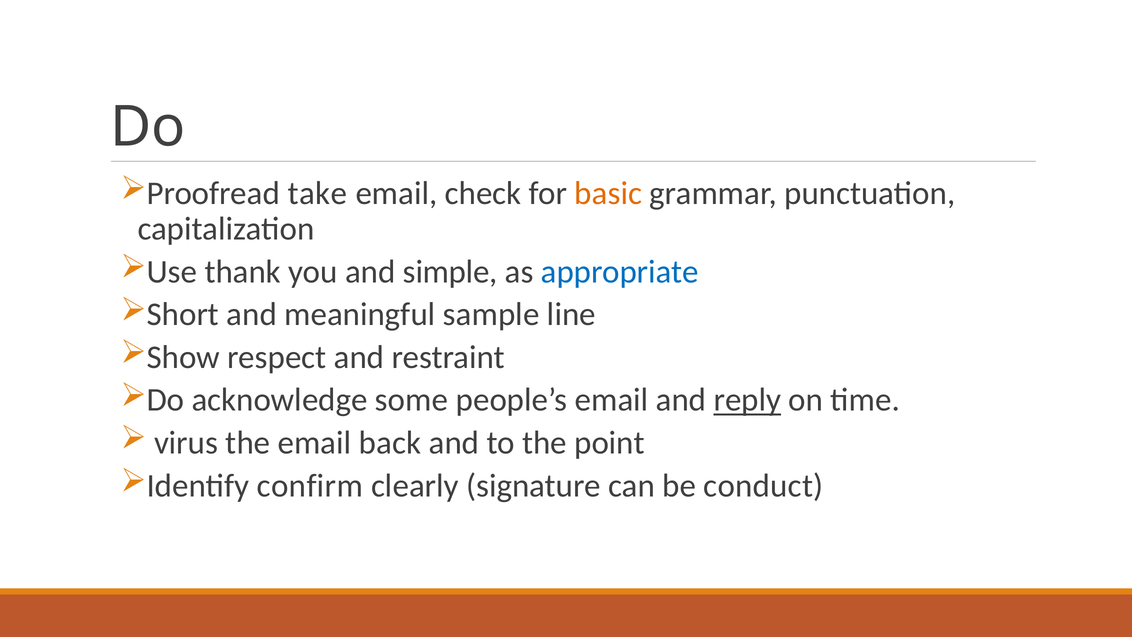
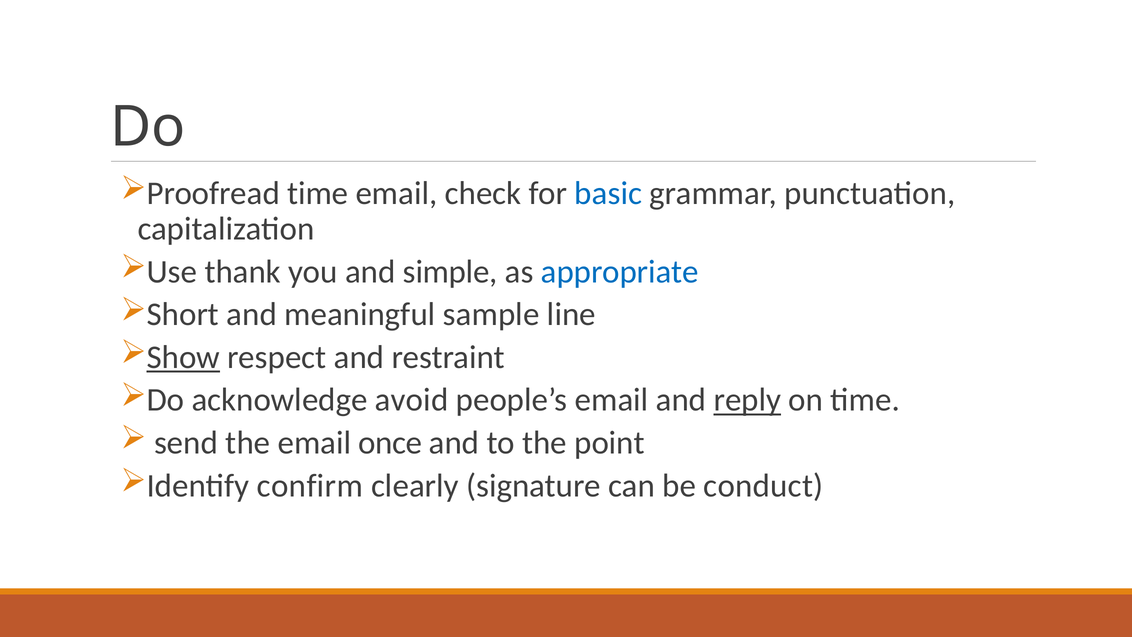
Proofread take: take -> time (318, 193)
basic colour: orange -> blue (608, 193)
Show underline: none -> present (183, 357)
some: some -> avoid (412, 400)
virus: virus -> send (186, 443)
back: back -> once (390, 443)
